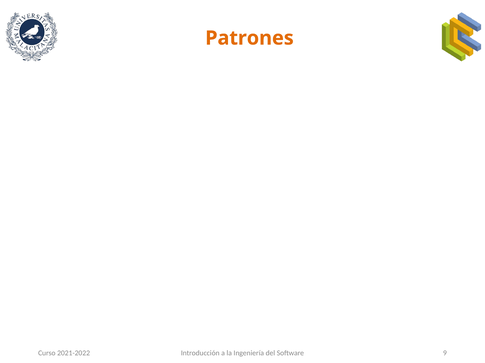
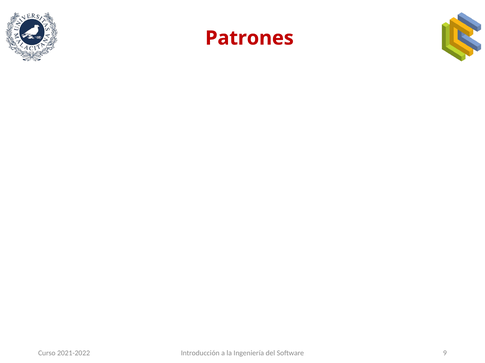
Patrones colour: orange -> red (249, 38)
